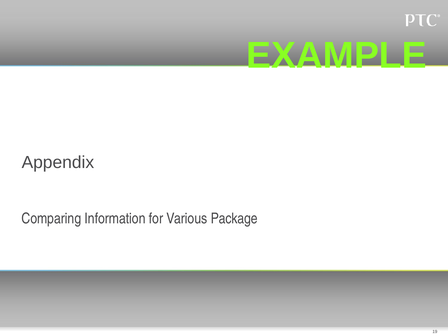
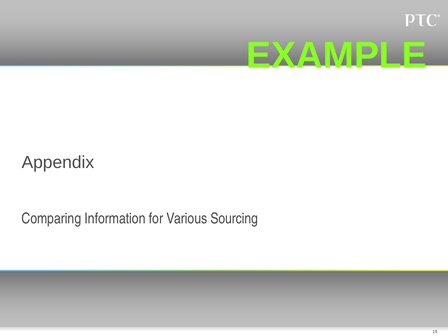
Package: Package -> Sourcing (234, 219)
